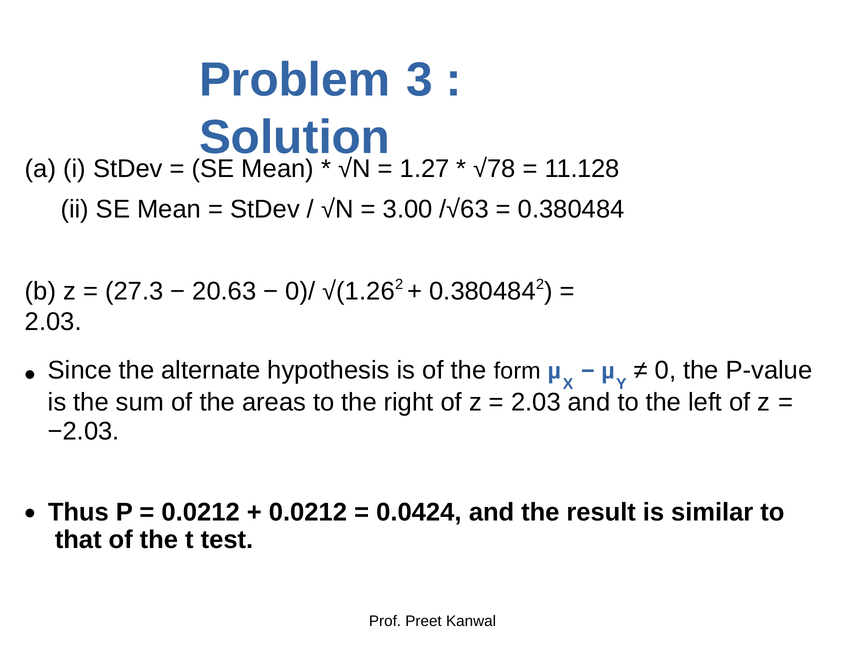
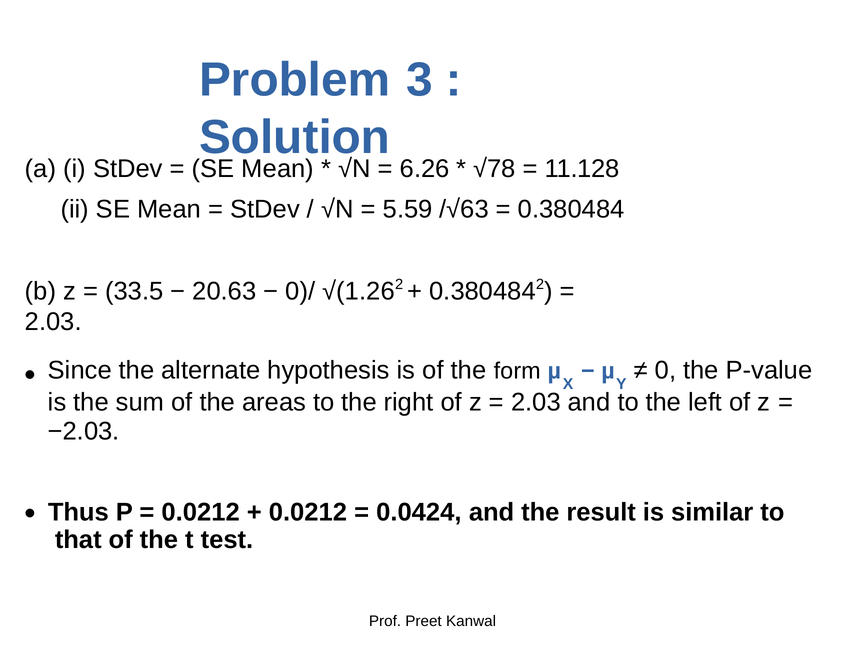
1.27: 1.27 -> 6.26 (425, 169)
3.00: 3.00 -> 5.59 (408, 209)
27.3: 27.3 -> 33.5 (134, 291)
